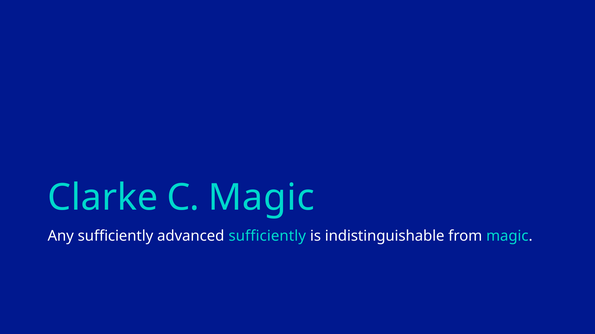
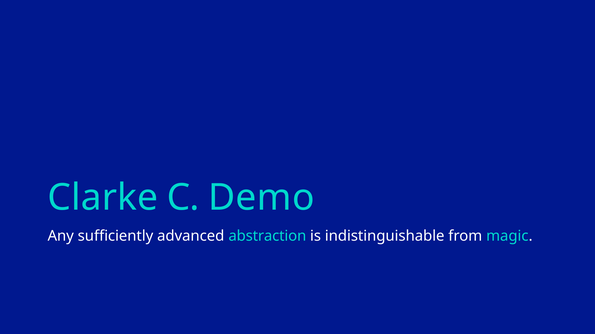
C Magic: Magic -> Demo (261, 198)
advanced sufficiently: sufficiently -> abstraction (267, 236)
